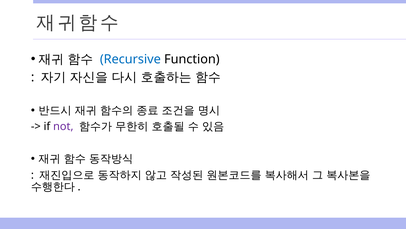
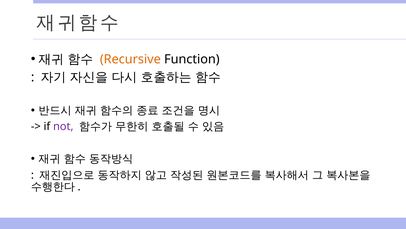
Recursive colour: blue -> orange (130, 59)
